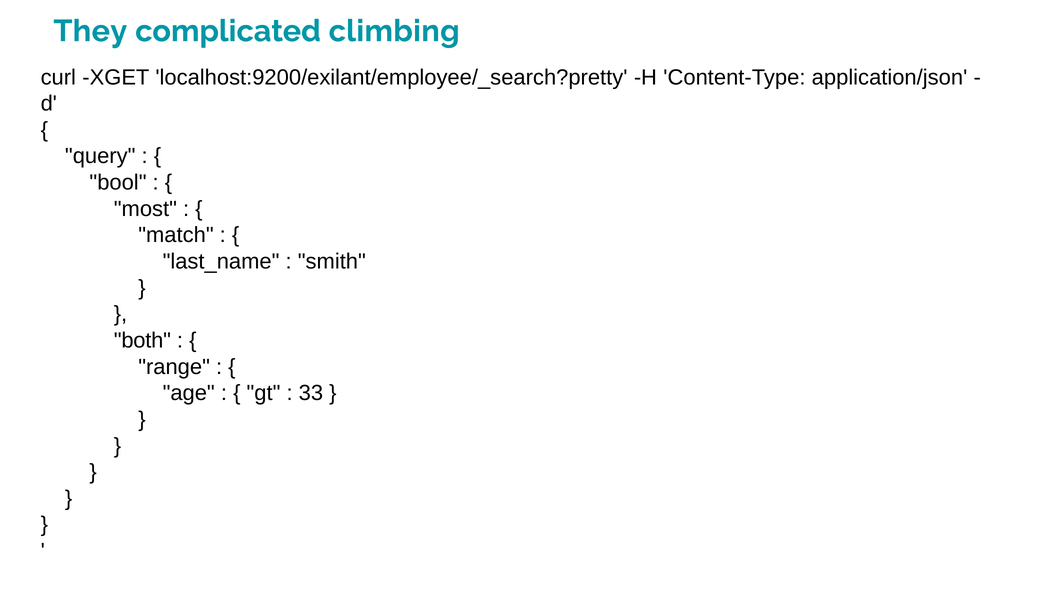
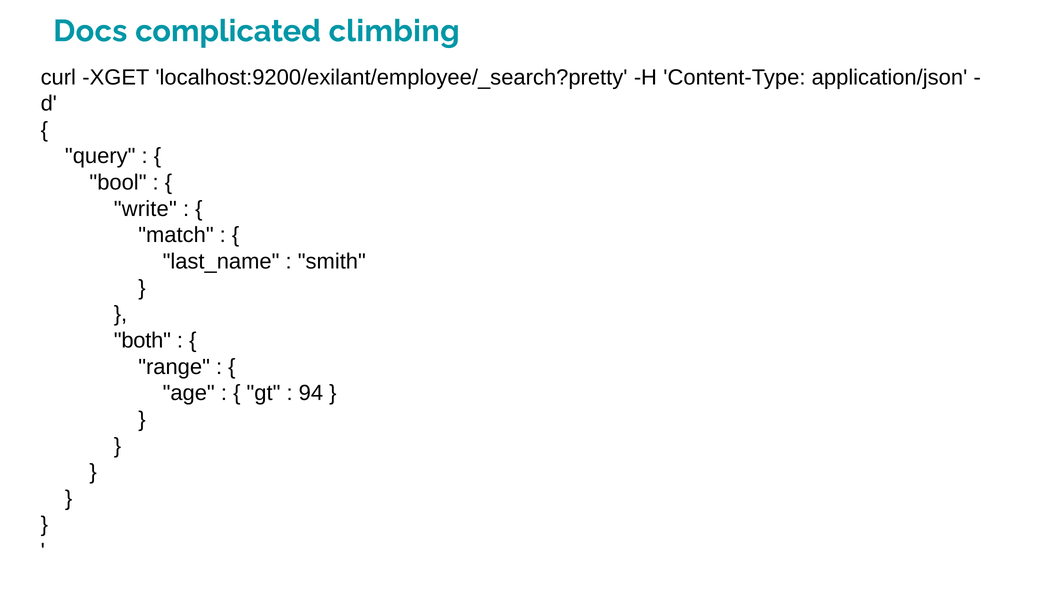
They: They -> Docs (90, 31)
most: most -> write (145, 209)
33: 33 -> 94 (311, 393)
